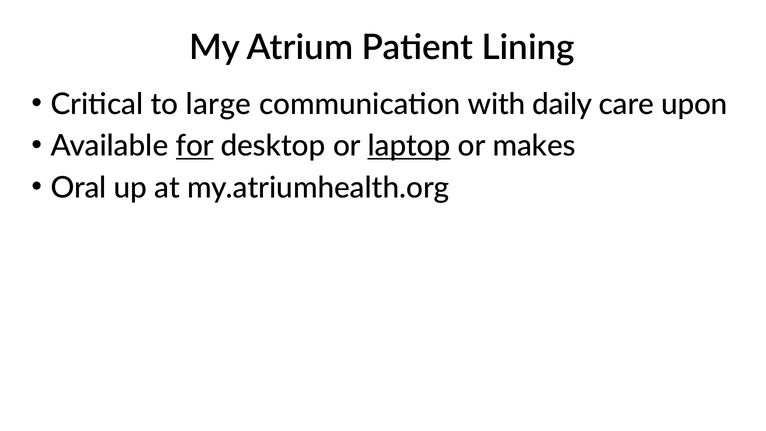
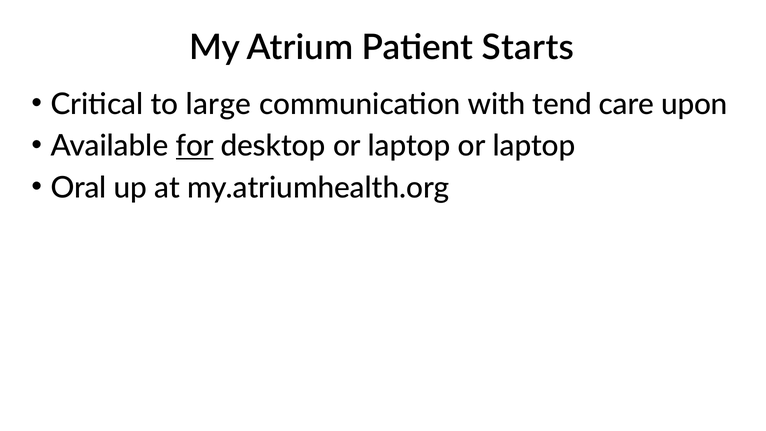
Lining: Lining -> Starts (528, 47)
daily: daily -> tend (562, 104)
laptop underline: present -> none (409, 146)
makes: makes -> laptop (534, 146)
